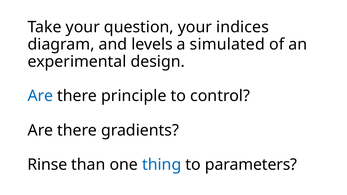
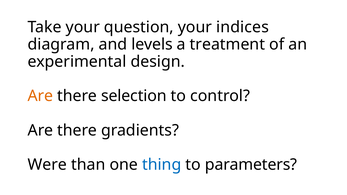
simulated: simulated -> treatment (227, 44)
Are colour: blue -> orange (40, 96)
principle: principle -> selection (134, 96)
Rinse: Rinse -> Were (47, 165)
